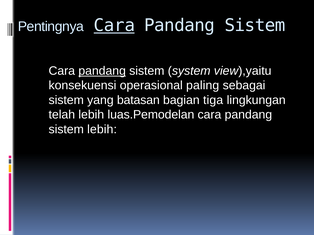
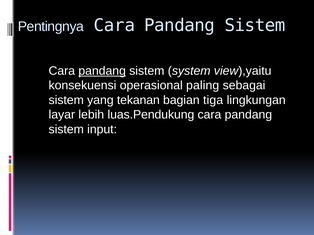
Cara underline: present -> none (114, 25)
batasan: batasan -> tekanan (138, 100)
telah: telah -> layar (62, 115)
luas.Pemodelan: luas.Pemodelan -> luas.Pendukung (151, 115)
sistem lebih: lebih -> input (102, 130)
